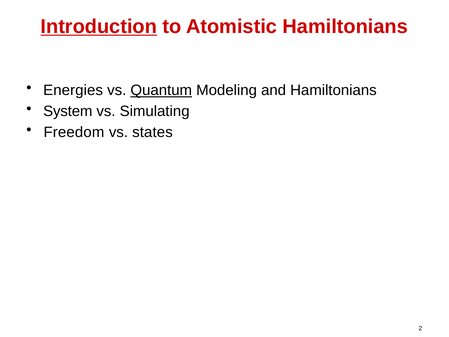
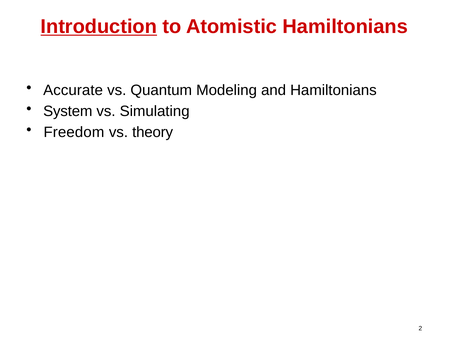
Energies: Energies -> Accurate (73, 90)
Quantum underline: present -> none (161, 90)
states: states -> theory (153, 132)
